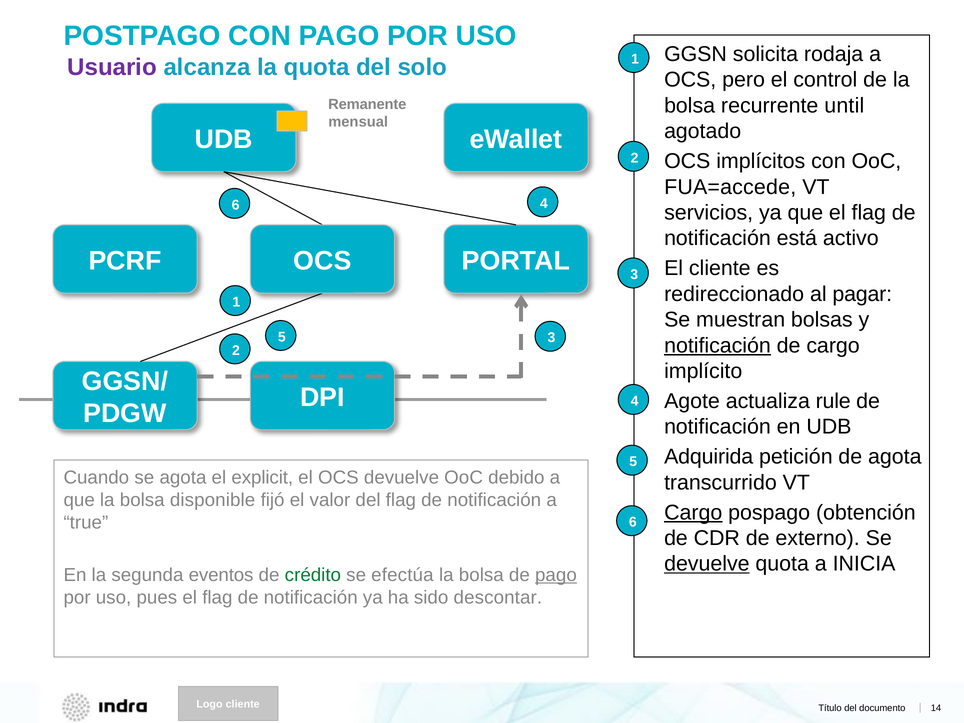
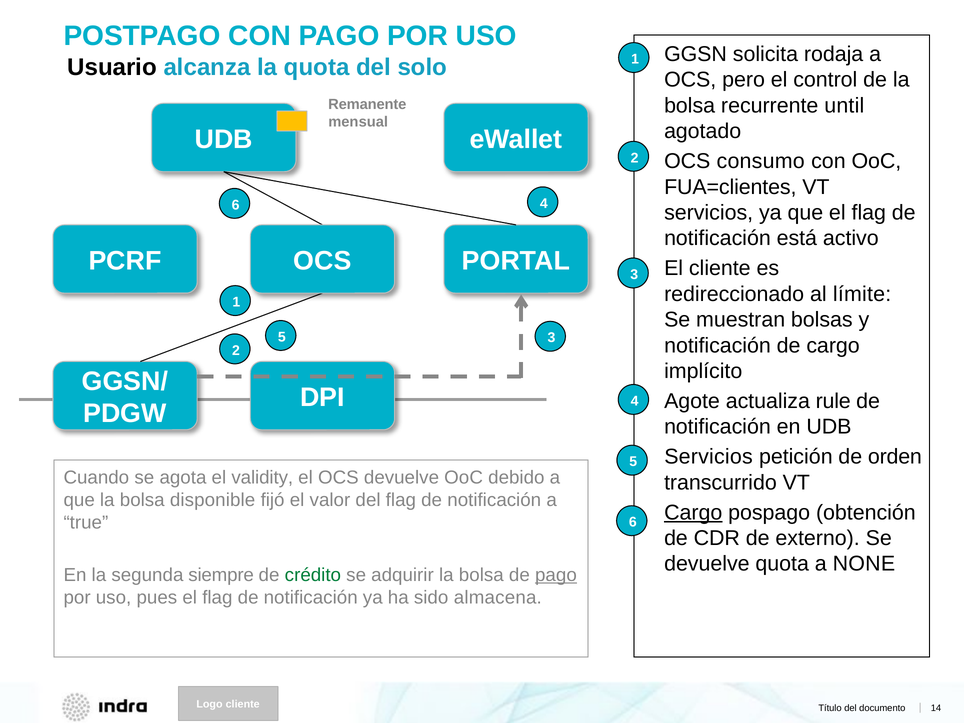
Usuario colour: purple -> black (112, 67)
implícitos: implícitos -> consumo (761, 161)
FUA=accede: FUA=accede -> FUA=clientes (730, 187)
pagar: pagar -> límite (862, 294)
notificación underline: present -> none (717, 345)
Adquirida: Adquirida -> Servicios (709, 457)
de agota: agota -> orden (895, 457)
explicit: explicit -> validity (262, 478)
devuelve underline: present -> none (707, 564)
INICIA: INICIA -> NONE (864, 564)
eventos: eventos -> siempre (221, 575)
efectúa: efectúa -> adquirir (402, 575)
descontar: descontar -> almacena (498, 598)
